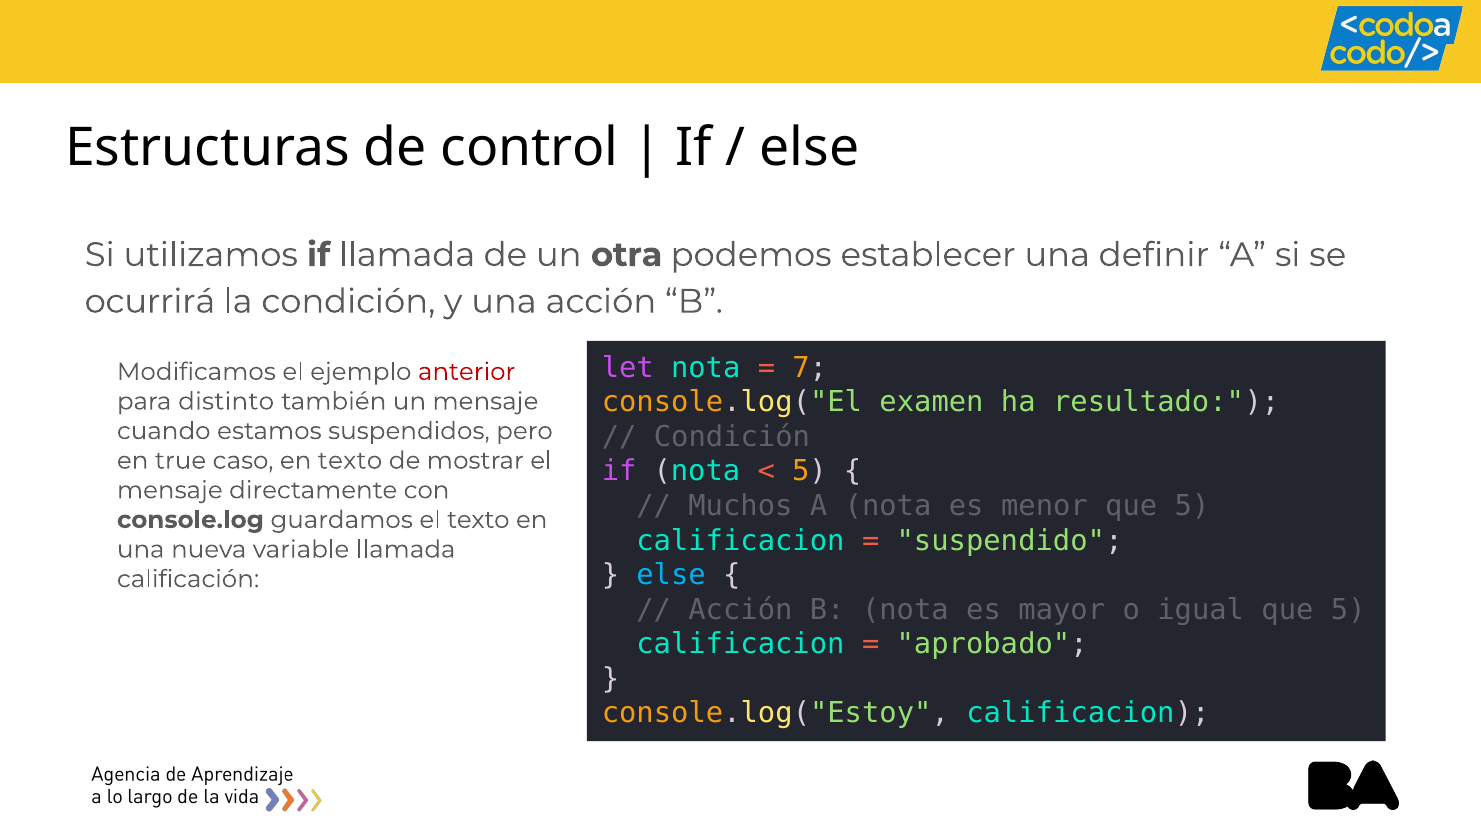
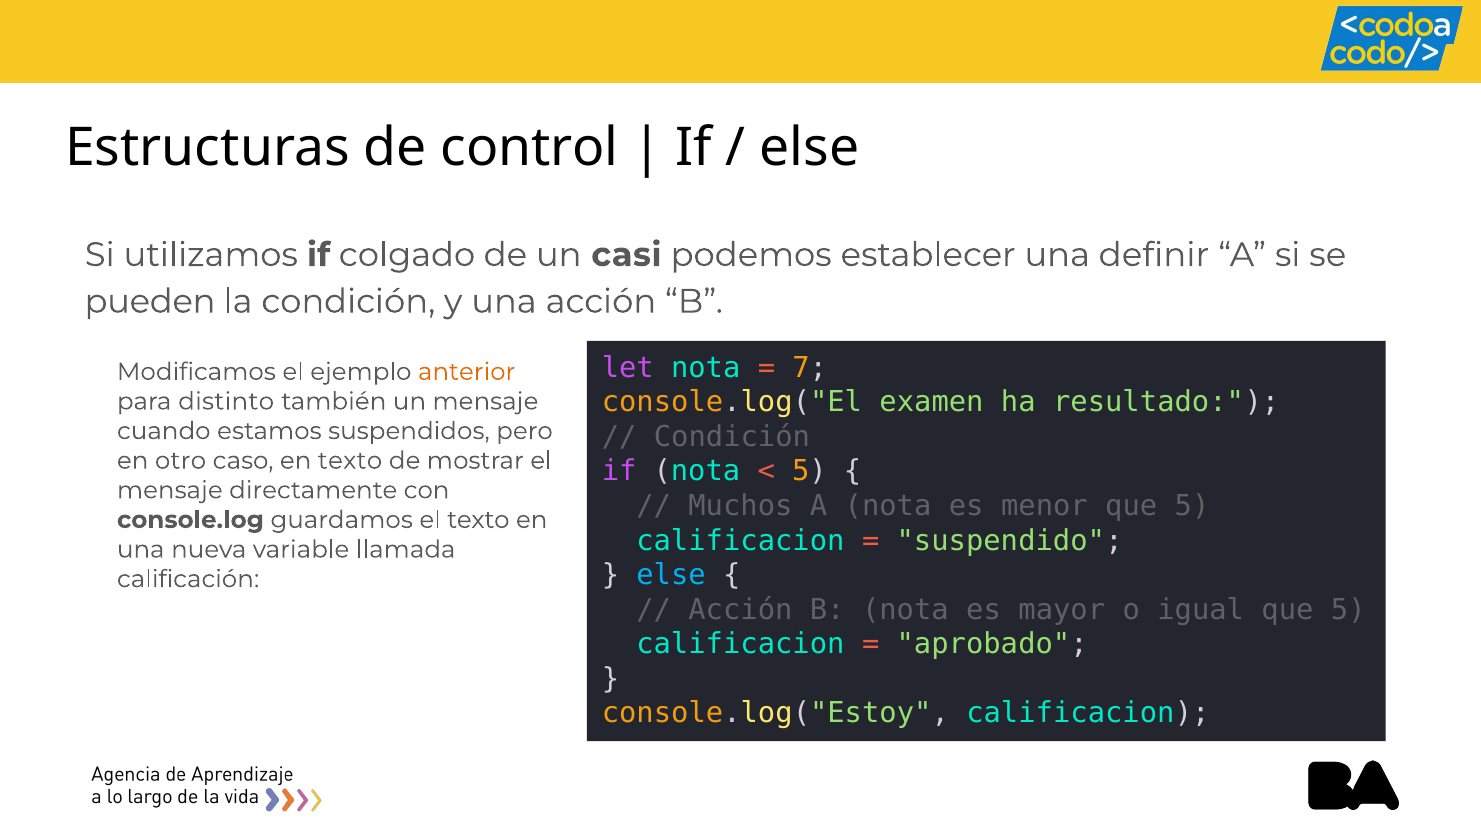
if llamada: llamada -> colgado (407, 255)
otra: otra -> casi (626, 255)
ocurrirá: ocurrirá -> pueden (150, 302)
anterior colour: red -> orange (467, 372)
true: true -> otro (180, 461)
